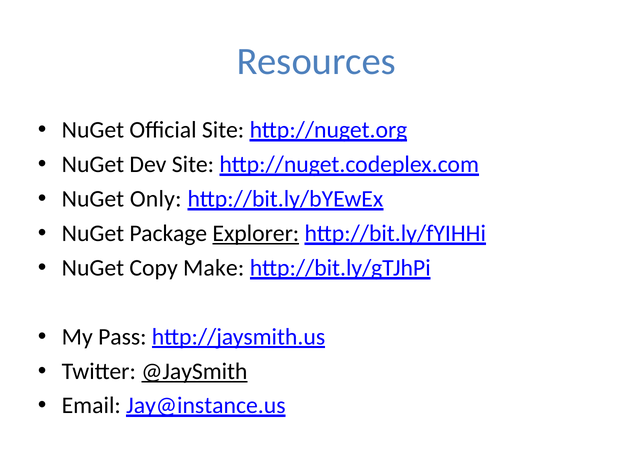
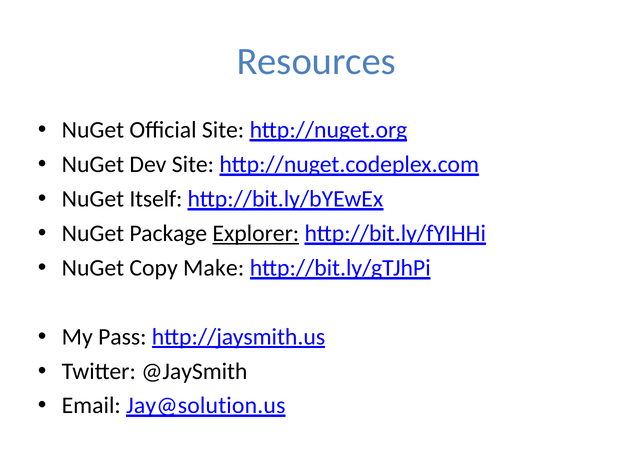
Only: Only -> Itself (156, 199)
@JaySmith underline: present -> none (194, 371)
Jay@instance.us: Jay@instance.us -> Jay@solution.us (206, 405)
